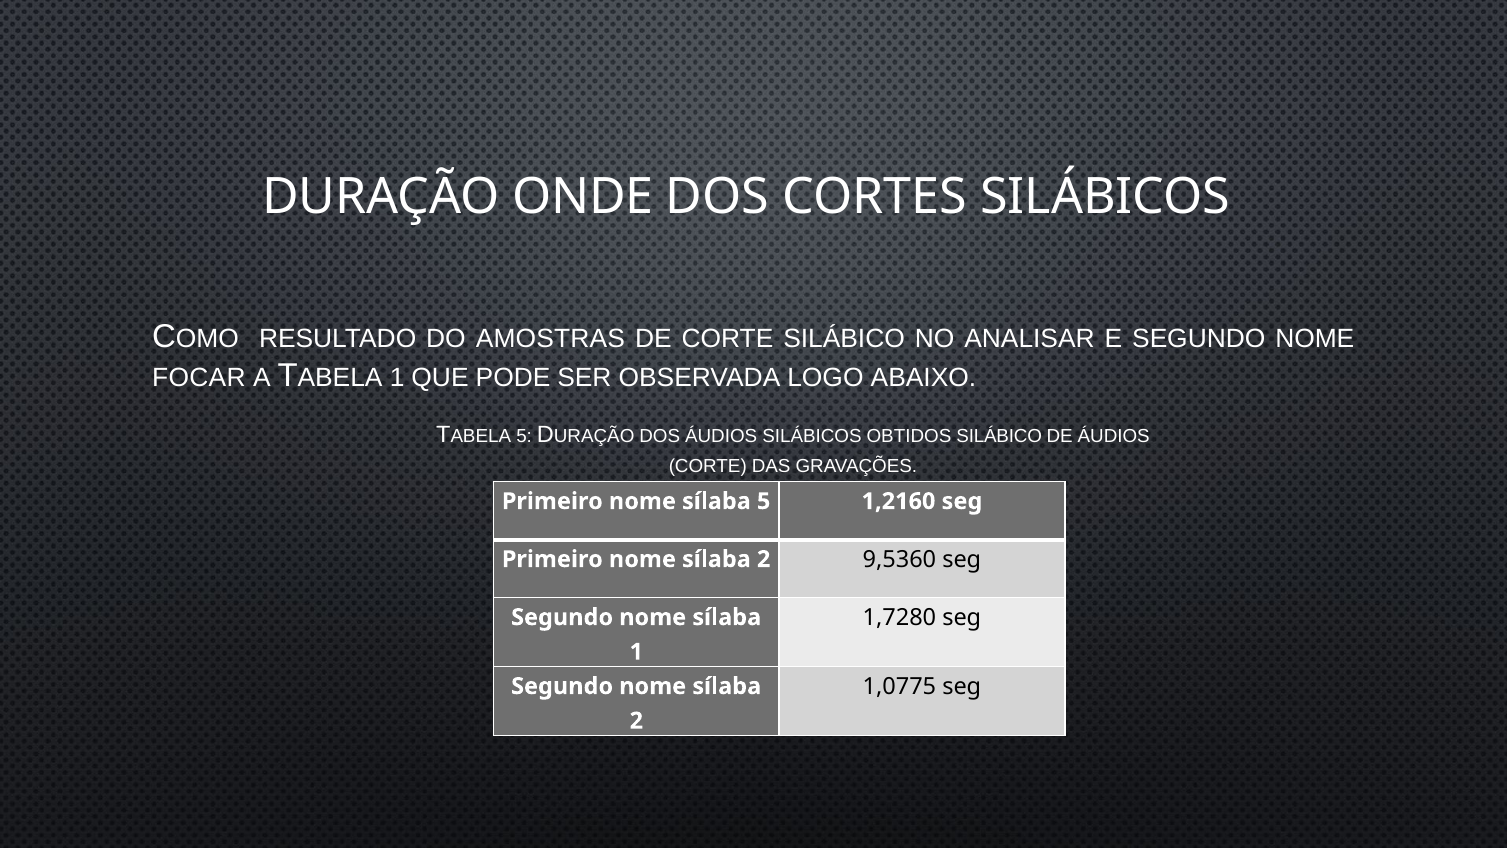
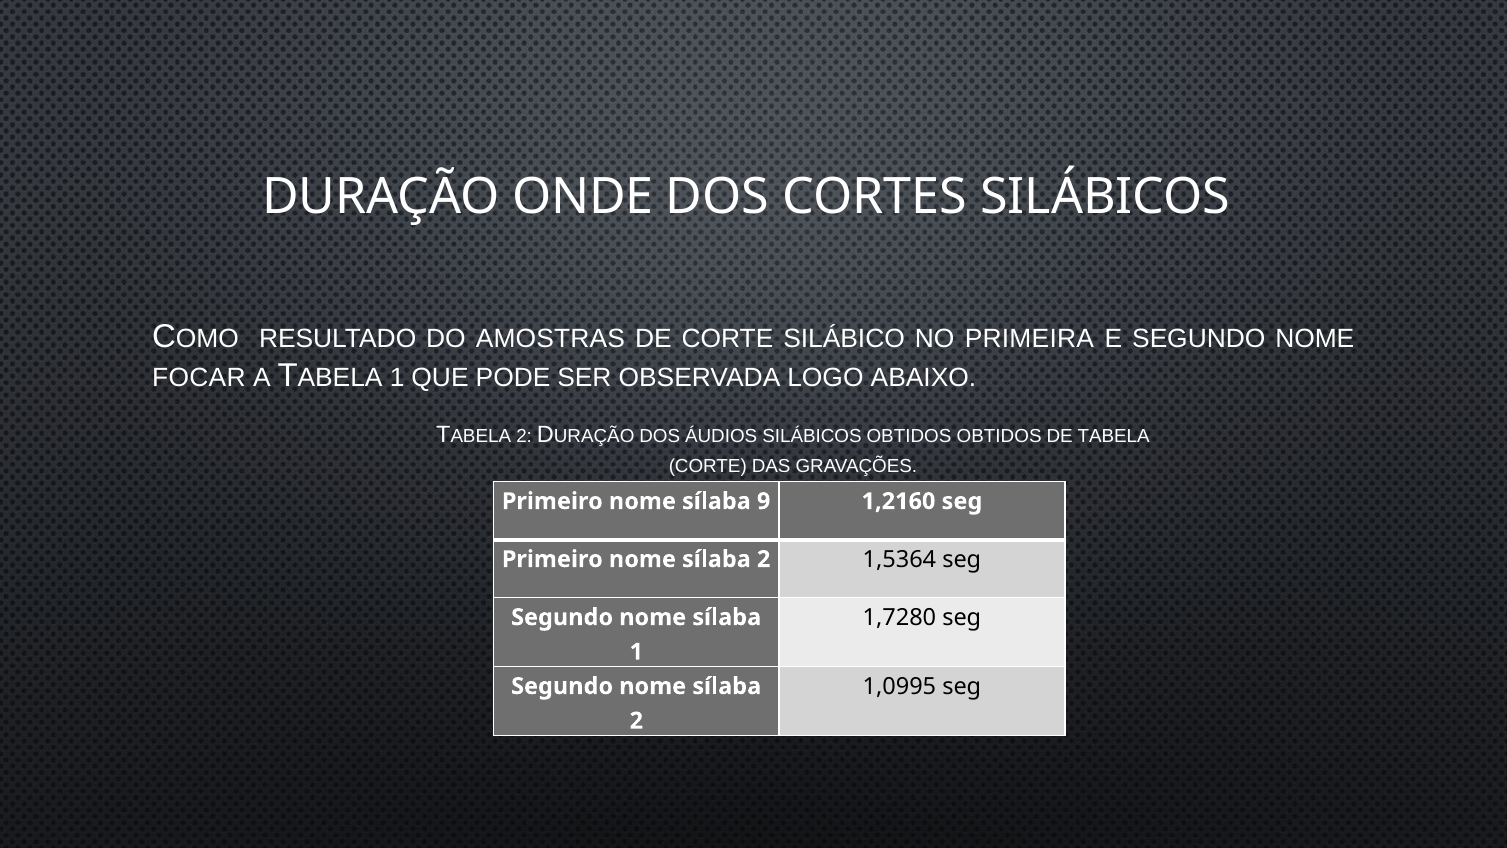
ANALISAR: ANALISAR -> PRIMEIRA (1029, 339)
5: 5 -> 2 (524, 436)
OBTIDOS SILÁBICO: SILÁBICO -> OBTIDOS (999, 436)
DE ÁUDIOS: ÁUDIOS -> TABELA (1114, 436)
sílaba 5: 5 -> 9 (764, 501)
9,5360: 9,5360 -> 1,5364 (899, 559)
1,0775: 1,0775 -> 1,0995 (899, 686)
